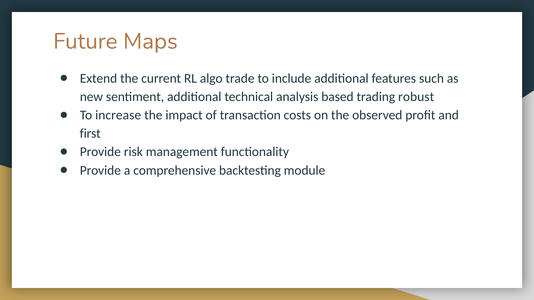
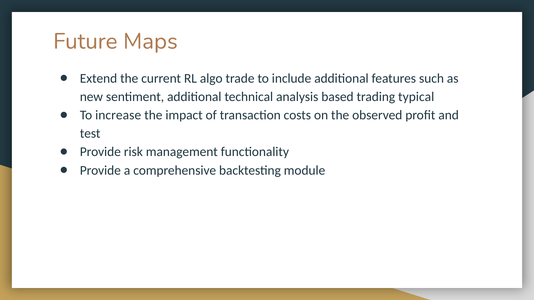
robust: robust -> typical (416, 97)
first: first -> test (90, 134)
